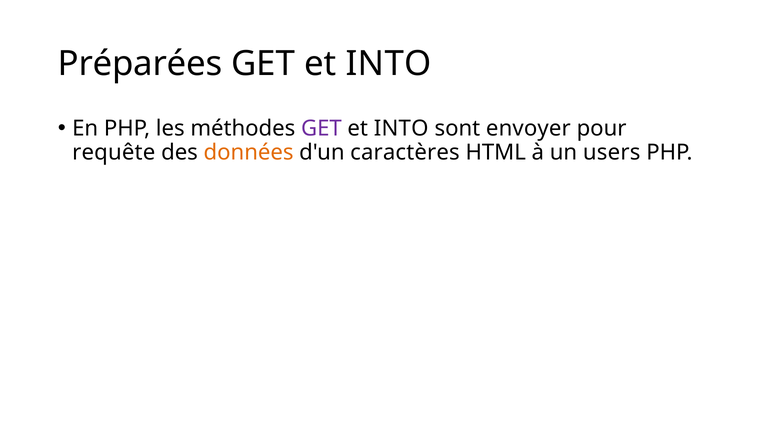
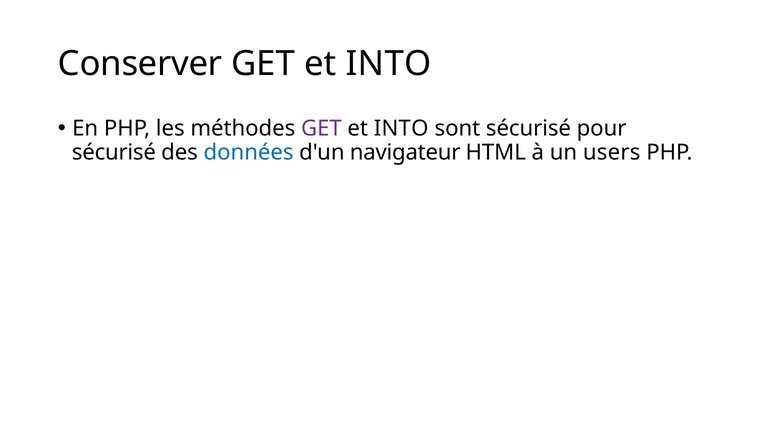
Préparées: Préparées -> Conserver (140, 64)
sont envoyer: envoyer -> sécurisé (528, 128)
requête: requête -> sécurisé (114, 152)
données colour: orange -> blue (249, 152)
caractères: caractères -> navigateur (405, 152)
